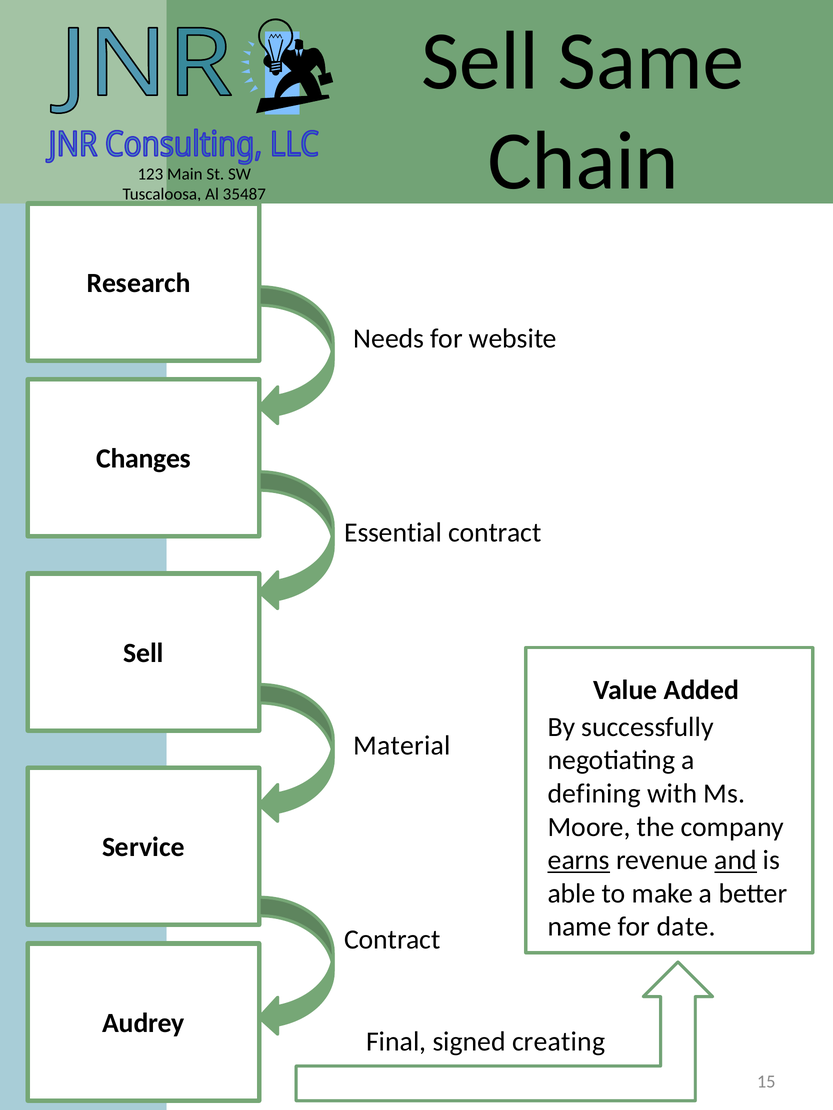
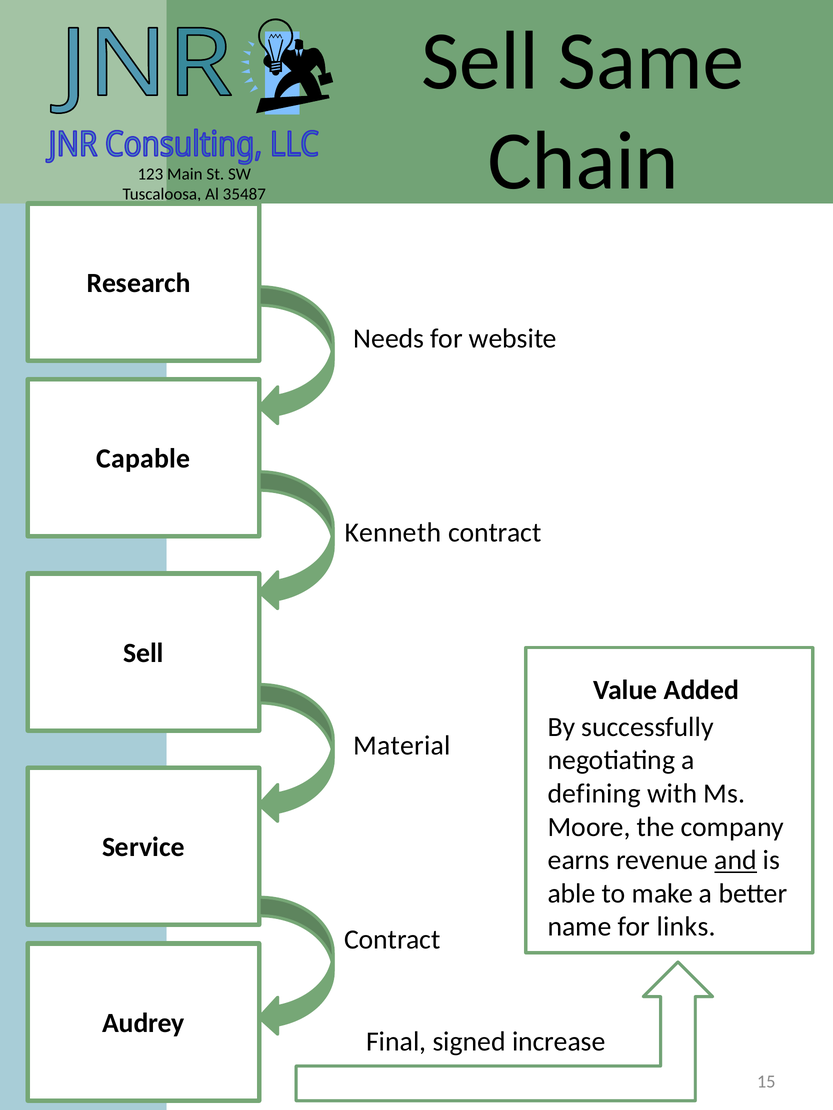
Changes: Changes -> Capable (143, 459)
Essential: Essential -> Kenneth (393, 533)
earns underline: present -> none (579, 861)
date: date -> links (686, 927)
creating: creating -> increase (559, 1042)
